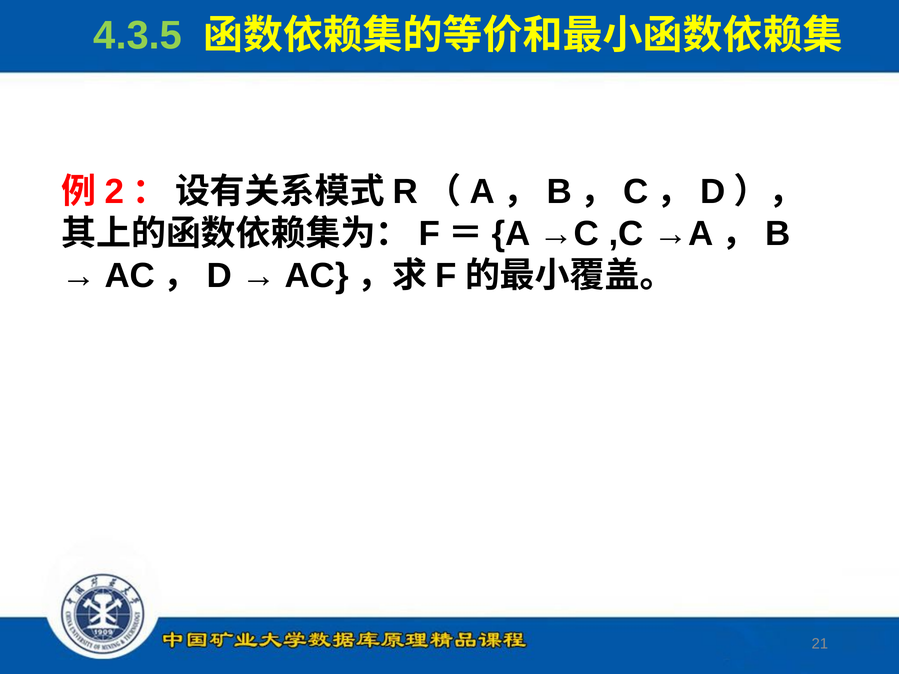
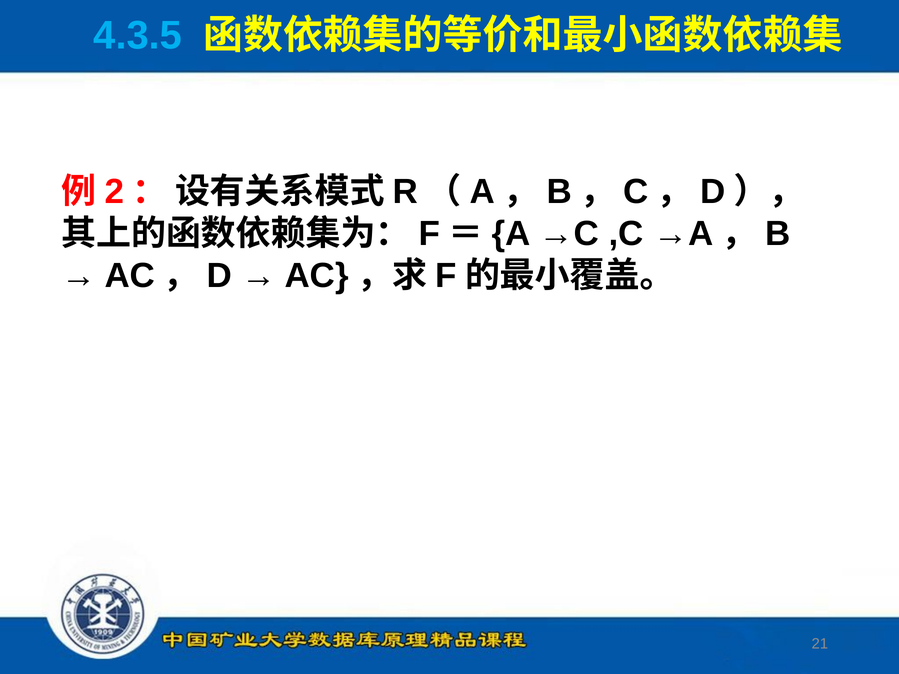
4.3.5 colour: light green -> light blue (138, 36)
